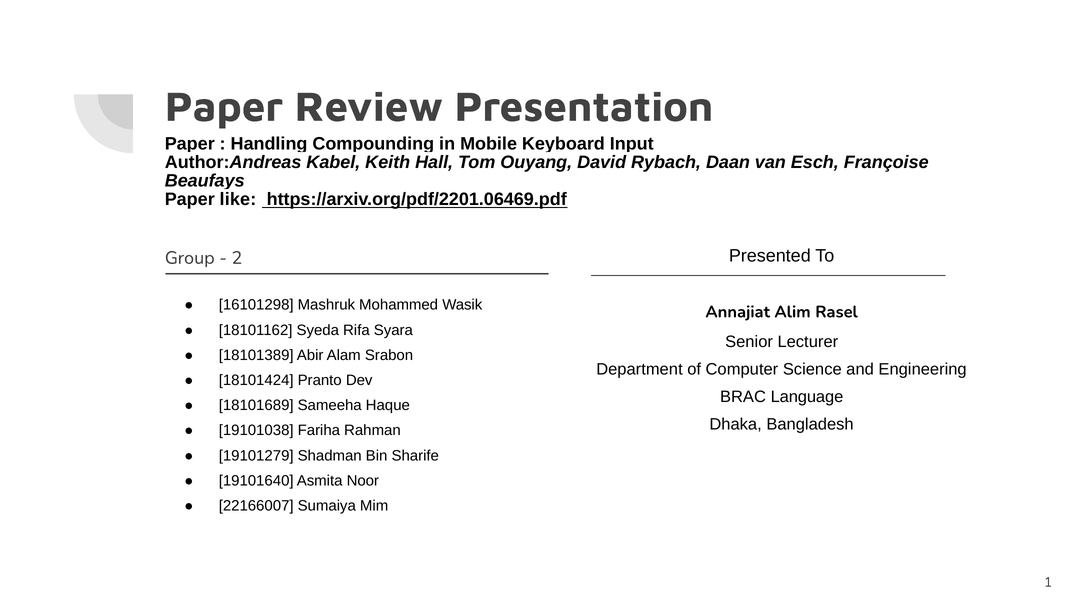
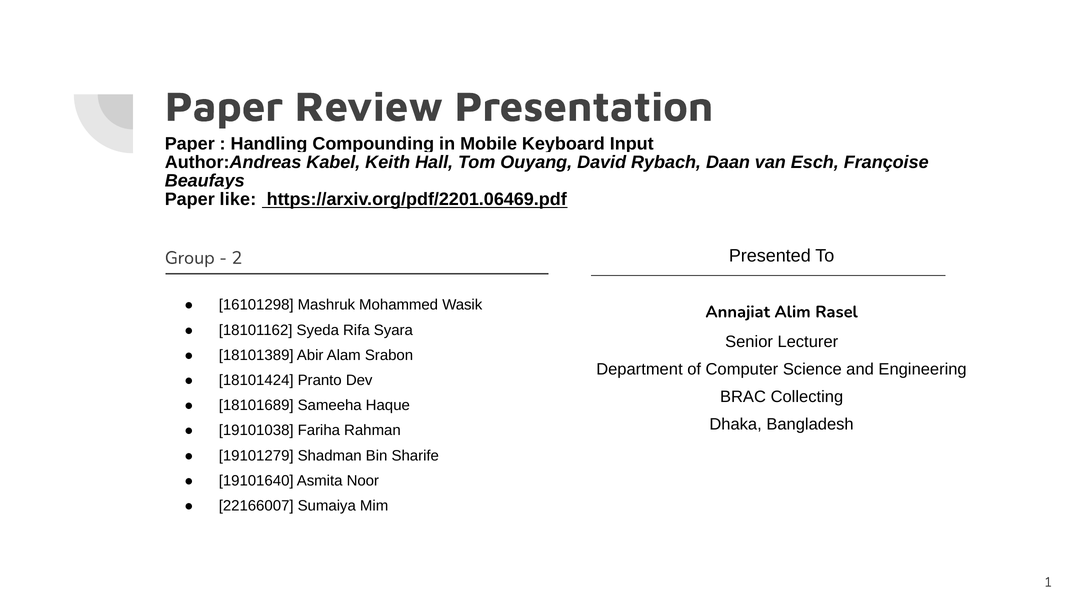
Language: Language -> Collecting (807, 397)
